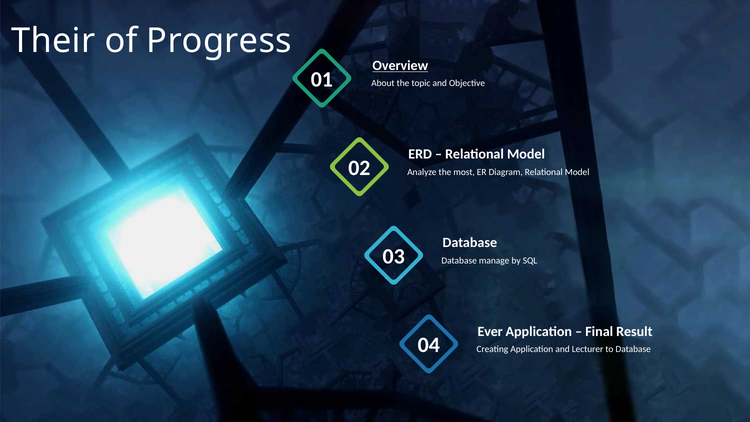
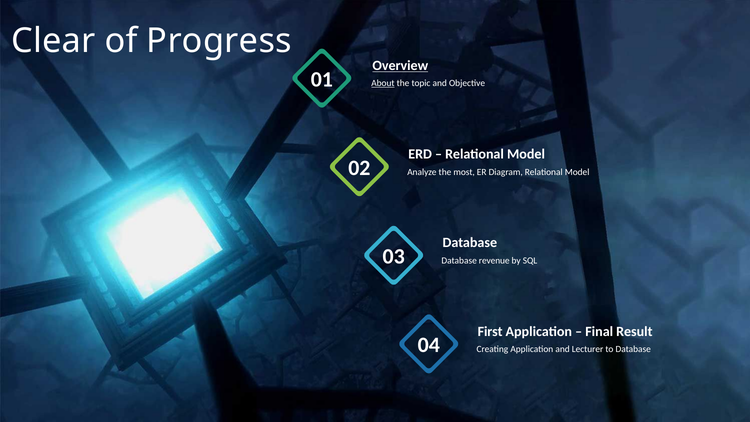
Their: Their -> Clear (53, 41)
About underline: none -> present (383, 83)
manage: manage -> revenue (494, 260)
Ever: Ever -> First (490, 331)
